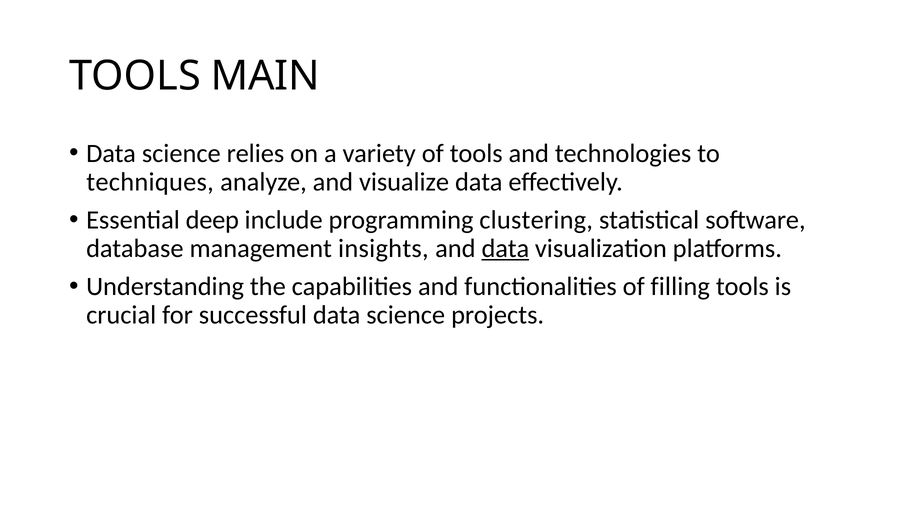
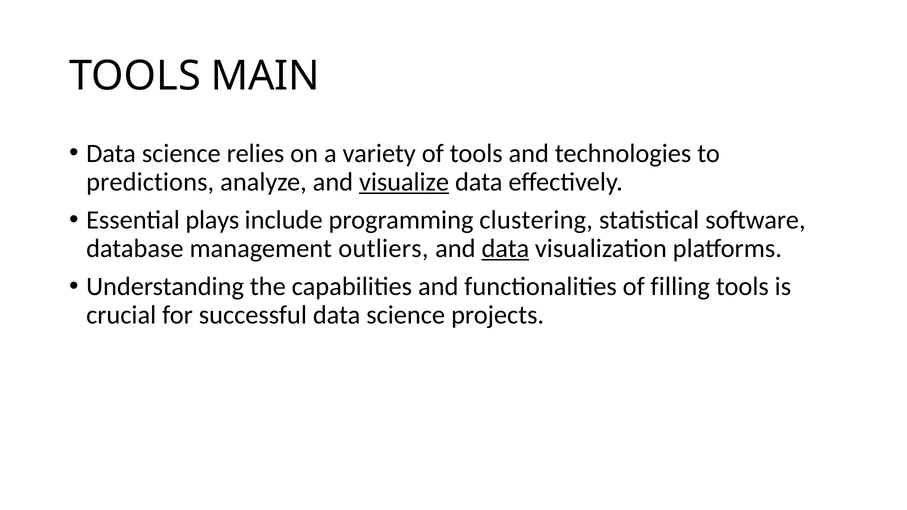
techniques: techniques -> predictions (150, 182)
visualize underline: none -> present (404, 182)
deep: deep -> plays (212, 220)
insights: insights -> outliers (383, 249)
